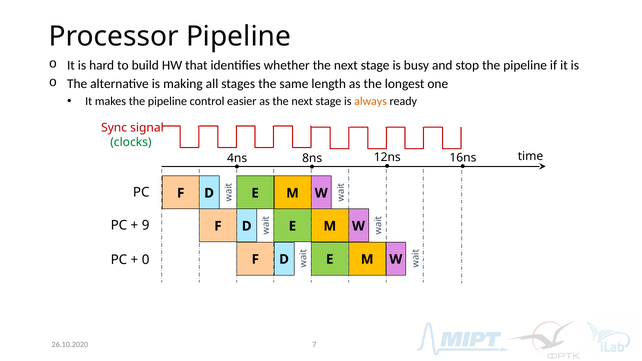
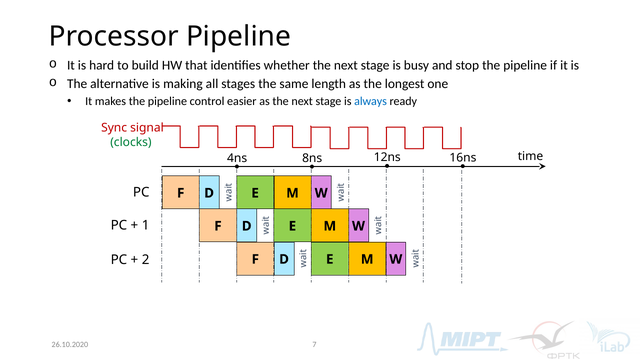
always colour: orange -> blue (371, 101)
9: 9 -> 1 (146, 225)
0: 0 -> 2 (146, 260)
